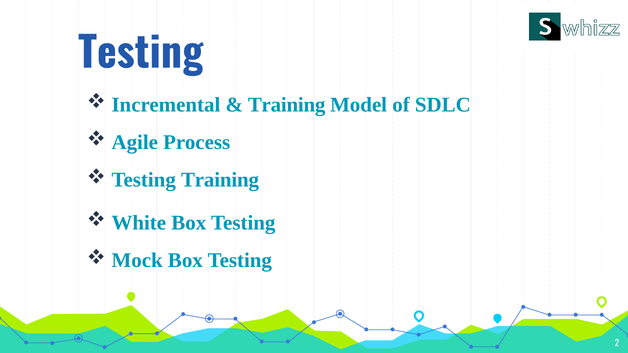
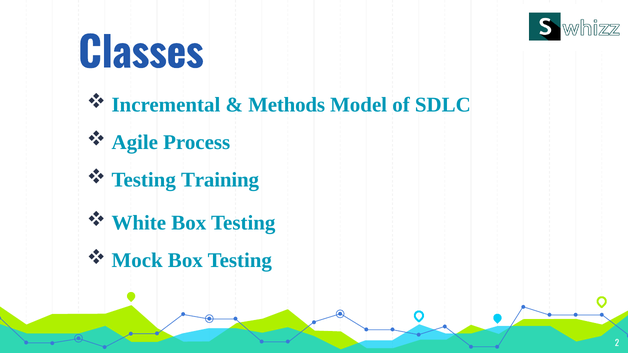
Testing: Testing -> Classes (141, 54)
Training: Training -> Methods (287, 105)
